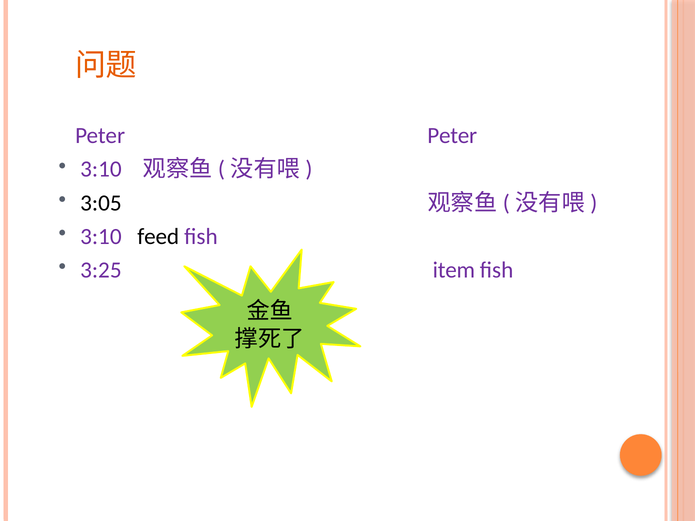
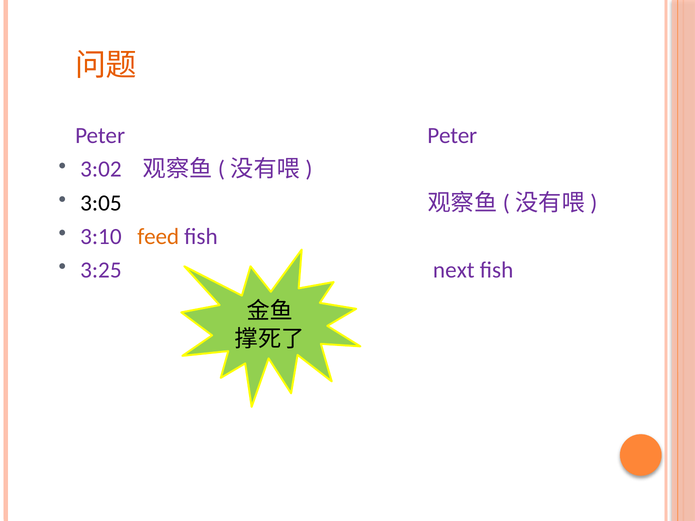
3:10: 3:10 -> 3:02 (101, 169)
feed colour: black -> orange (158, 237)
item: item -> next (454, 270)
